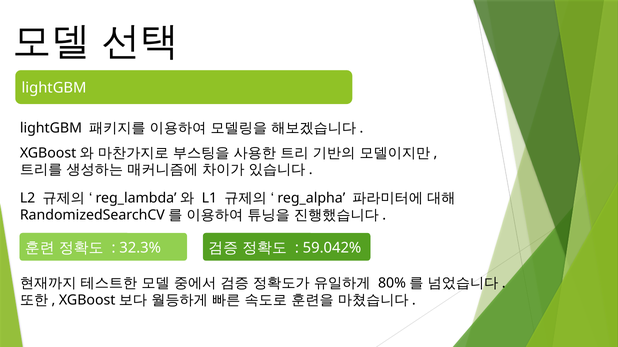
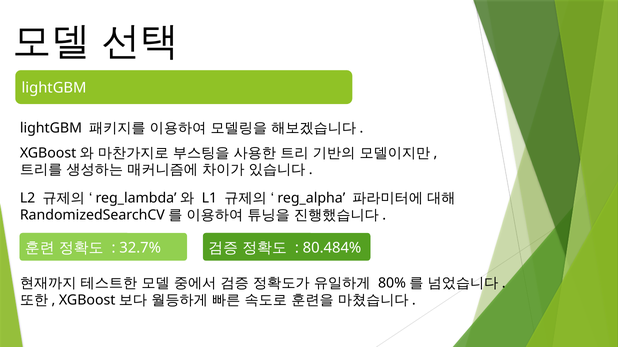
32.3%: 32.3% -> 32.7% (140, 248)
59.042%: 59.042% -> 80.484% (332, 248)
